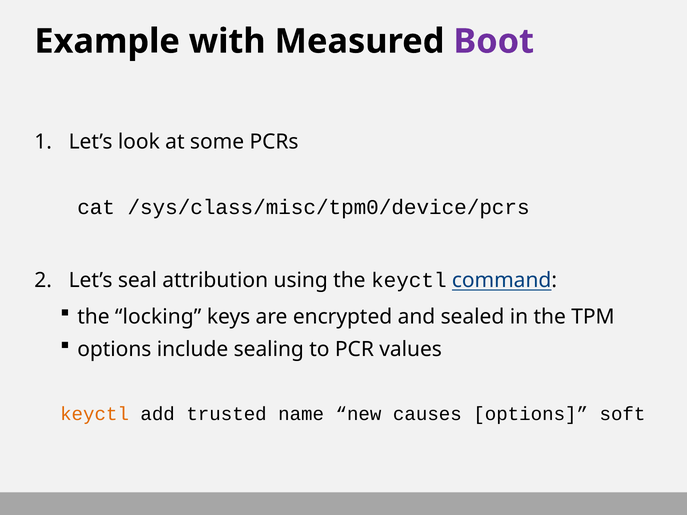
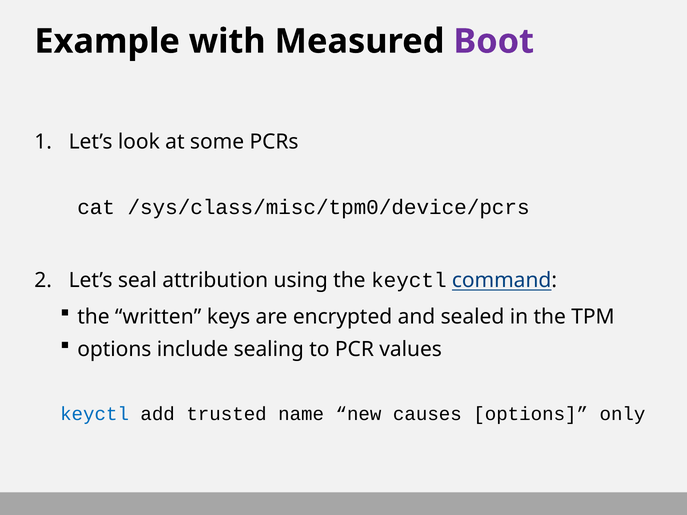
locking: locking -> written (158, 317)
keyctl colour: orange -> blue (95, 414)
soft: soft -> only (622, 414)
